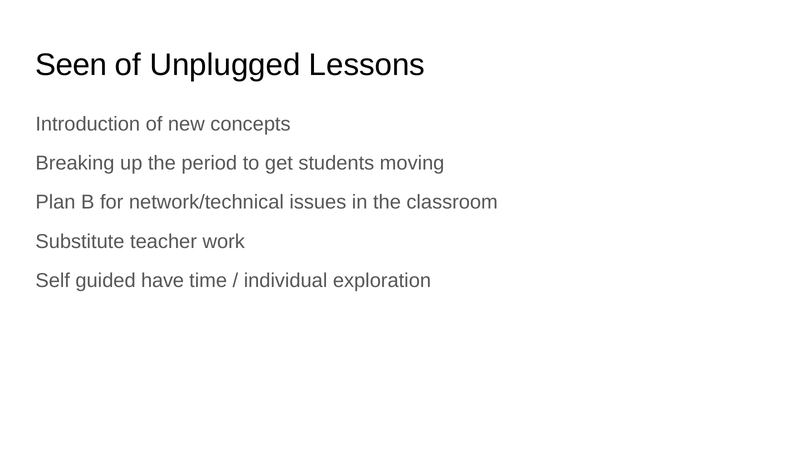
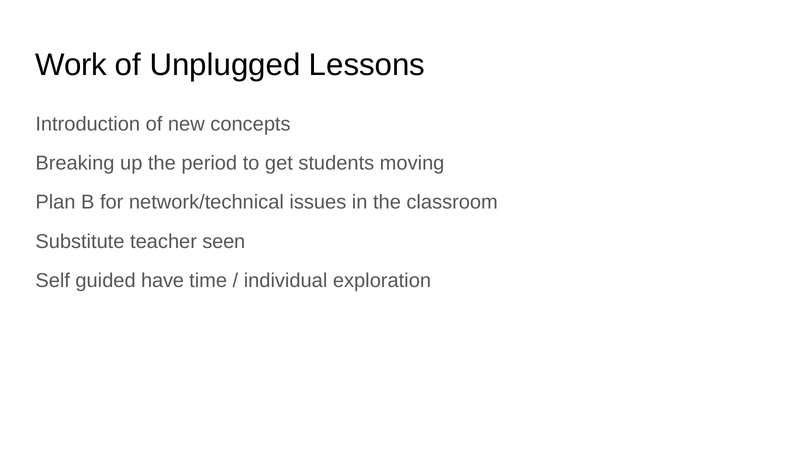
Seen: Seen -> Work (71, 65)
work: work -> seen (224, 242)
